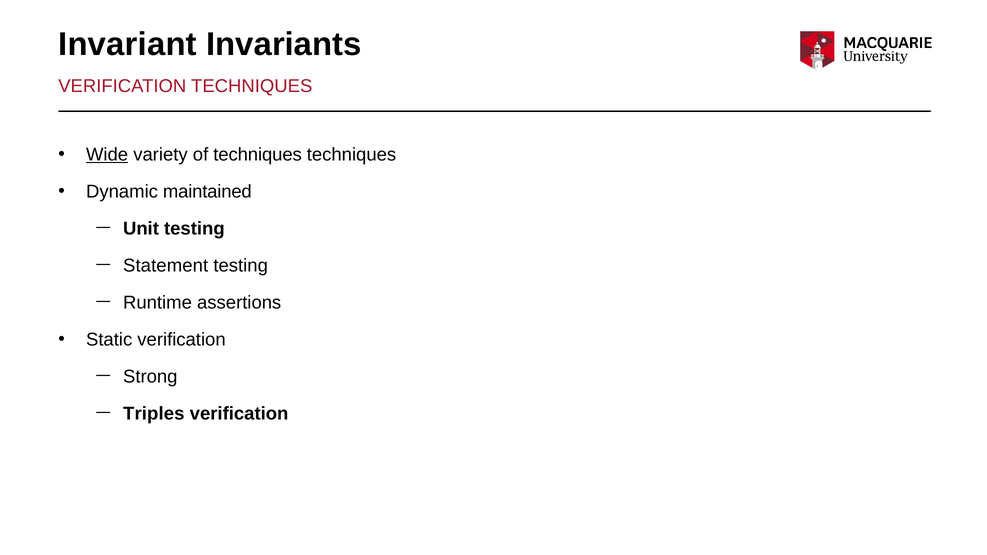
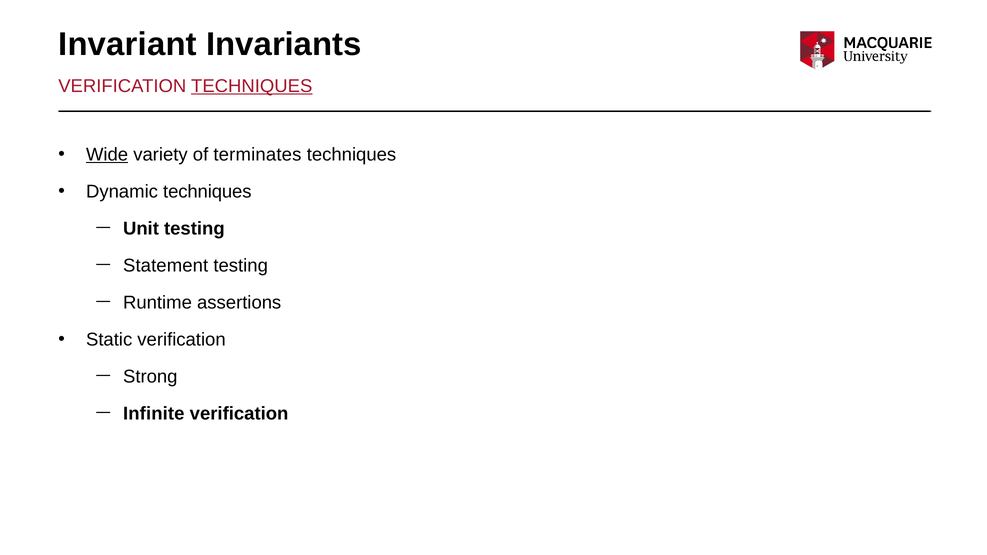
TECHNIQUES underline: none -> present (252, 86)
of techniques: techniques -> terminates (257, 155)
Dynamic maintained: maintained -> techniques (207, 192)
Triples: Triples -> Infinite (154, 414)
